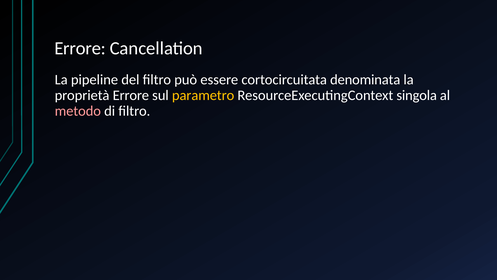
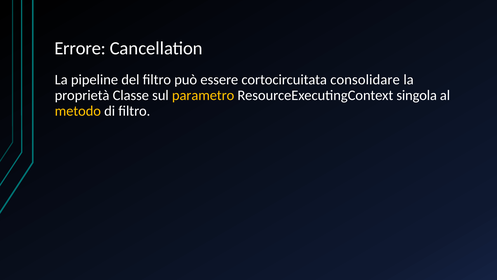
denominata: denominata -> consolidare (365, 80)
proprietà Errore: Errore -> Classe (131, 95)
metodo colour: pink -> yellow (78, 111)
